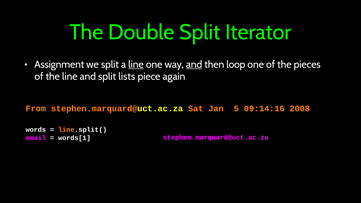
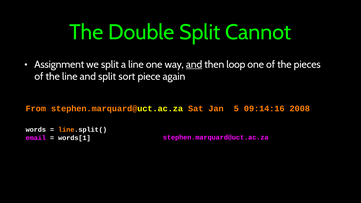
Iterator: Iterator -> Cannot (258, 32)
line underline: present -> none (136, 64)
lists: lists -> sort (127, 77)
